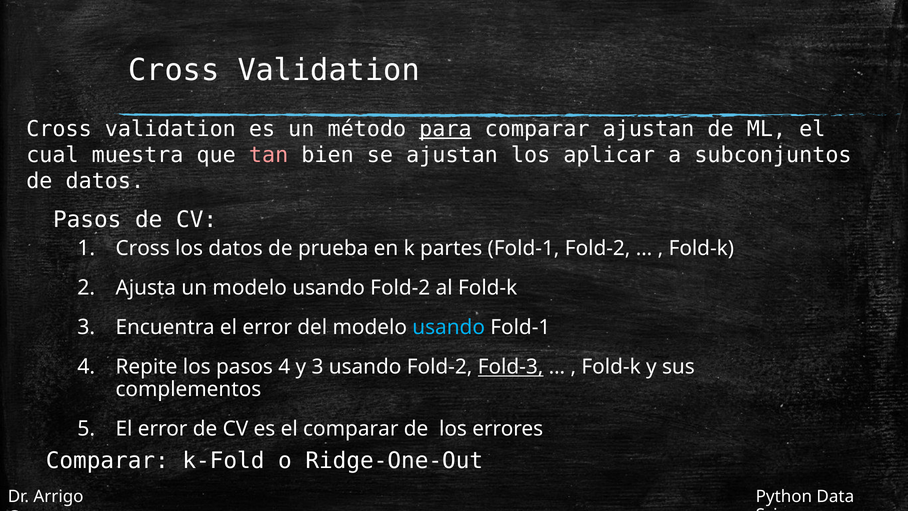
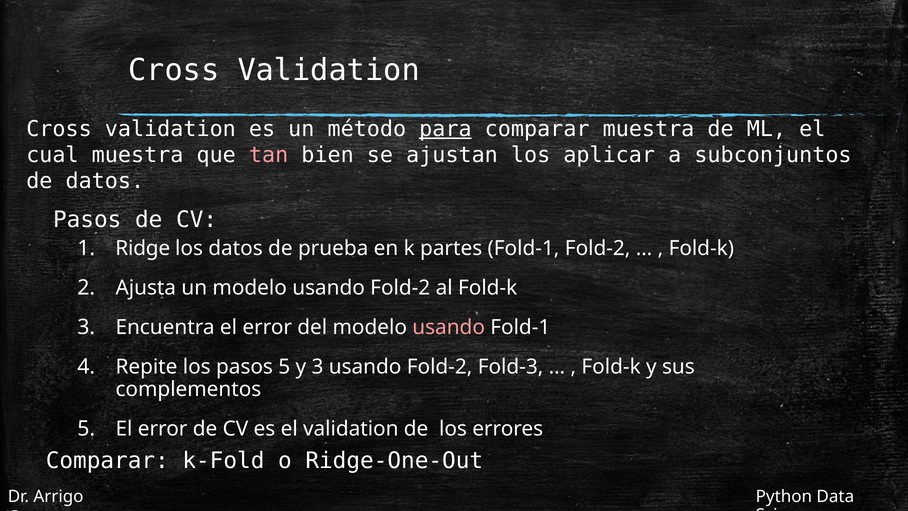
comparar ajustan: ajustan -> muestra (649, 129)
Cross: Cross -> Ridge (143, 248)
usando colour: light blue -> pink (449, 327)
pasos 4: 4 -> 5 (284, 367)
Fold-3 underline: present -> none (511, 367)
el comparar: comparar -> validation (351, 429)
